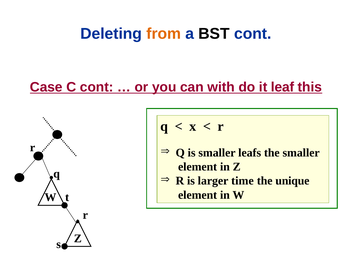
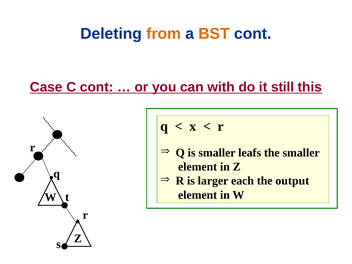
BST colour: black -> orange (214, 34)
leaf: leaf -> still (283, 87)
time: time -> each (243, 181)
unique: unique -> output (292, 181)
